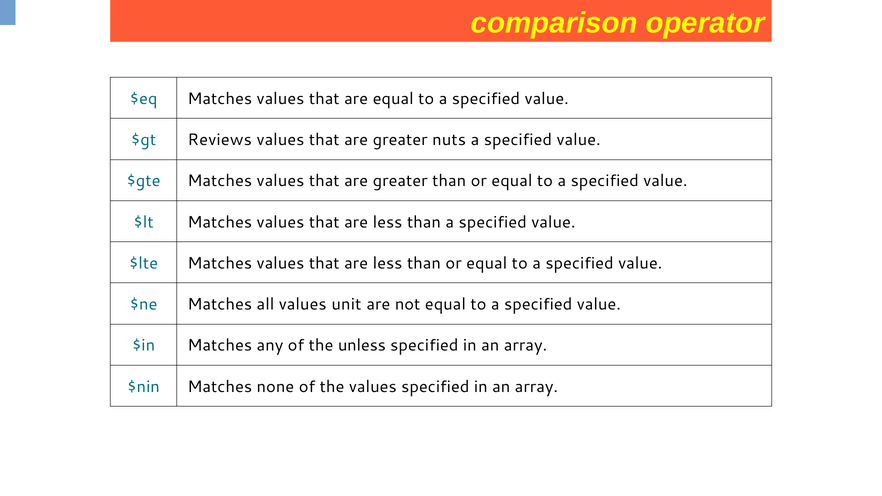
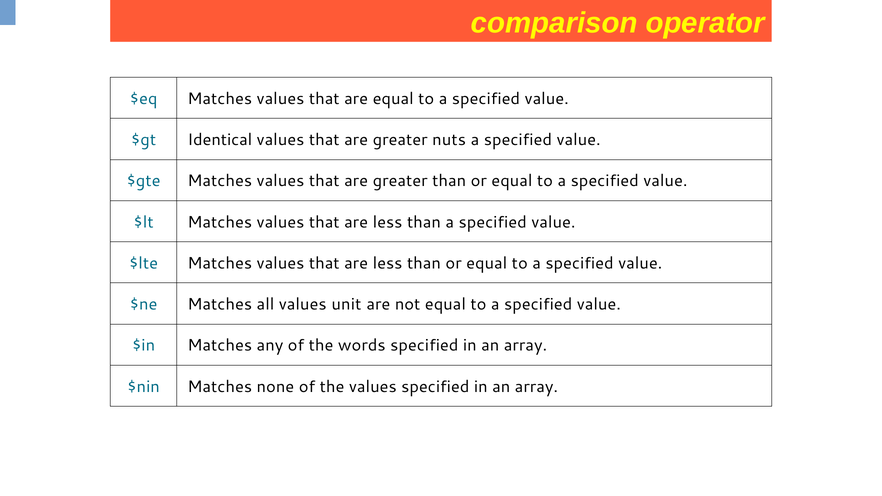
Reviews: Reviews -> Identical (220, 140)
unless: unless -> words (362, 346)
